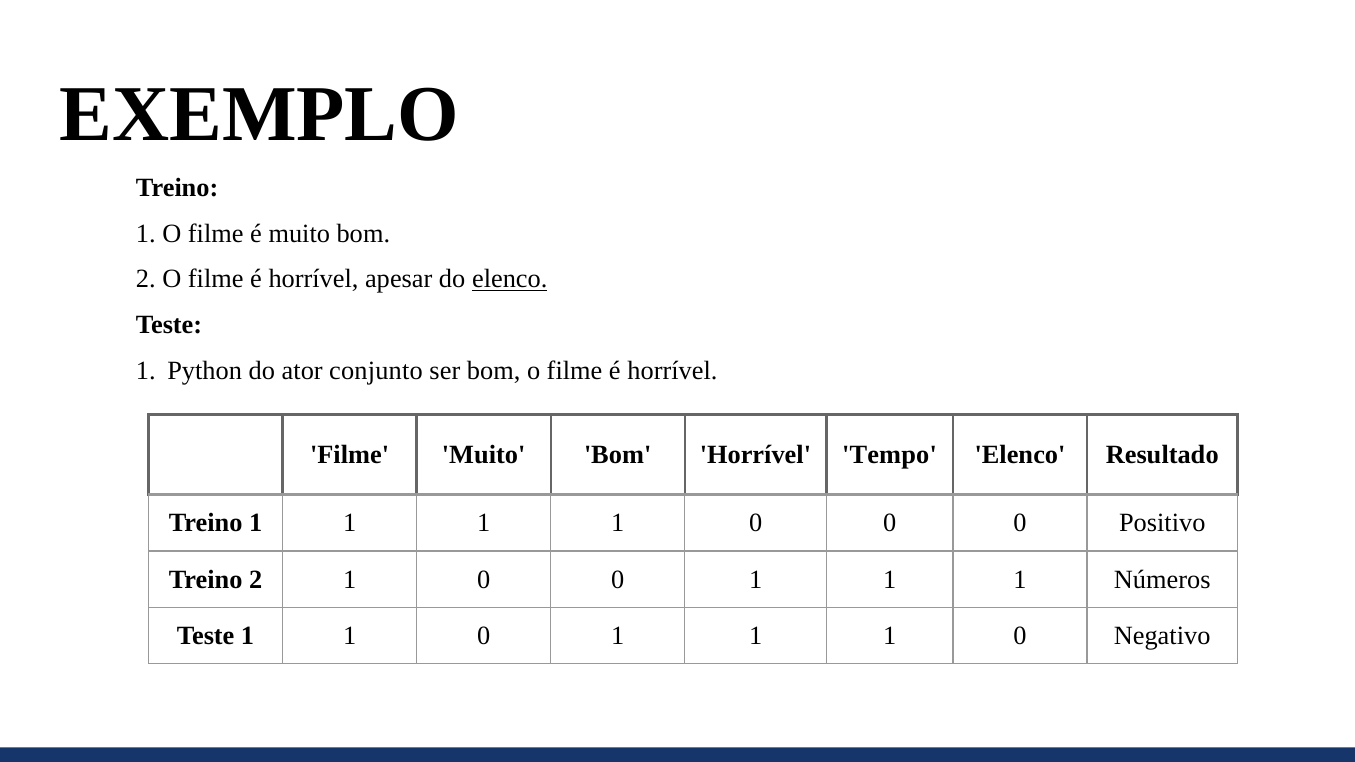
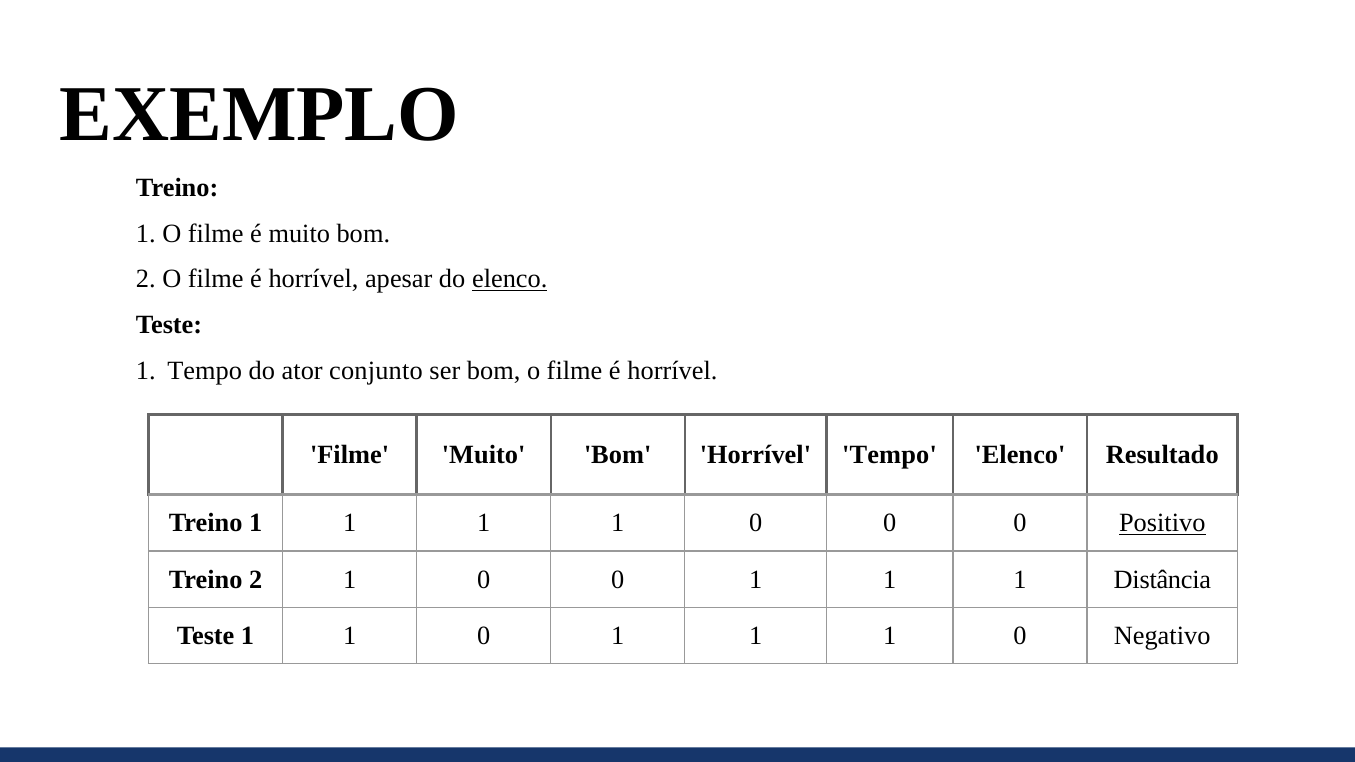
1 Python: Python -> Tempo (205, 371)
Positivo underline: none -> present (1162, 523)
Números: Números -> Distância (1162, 580)
